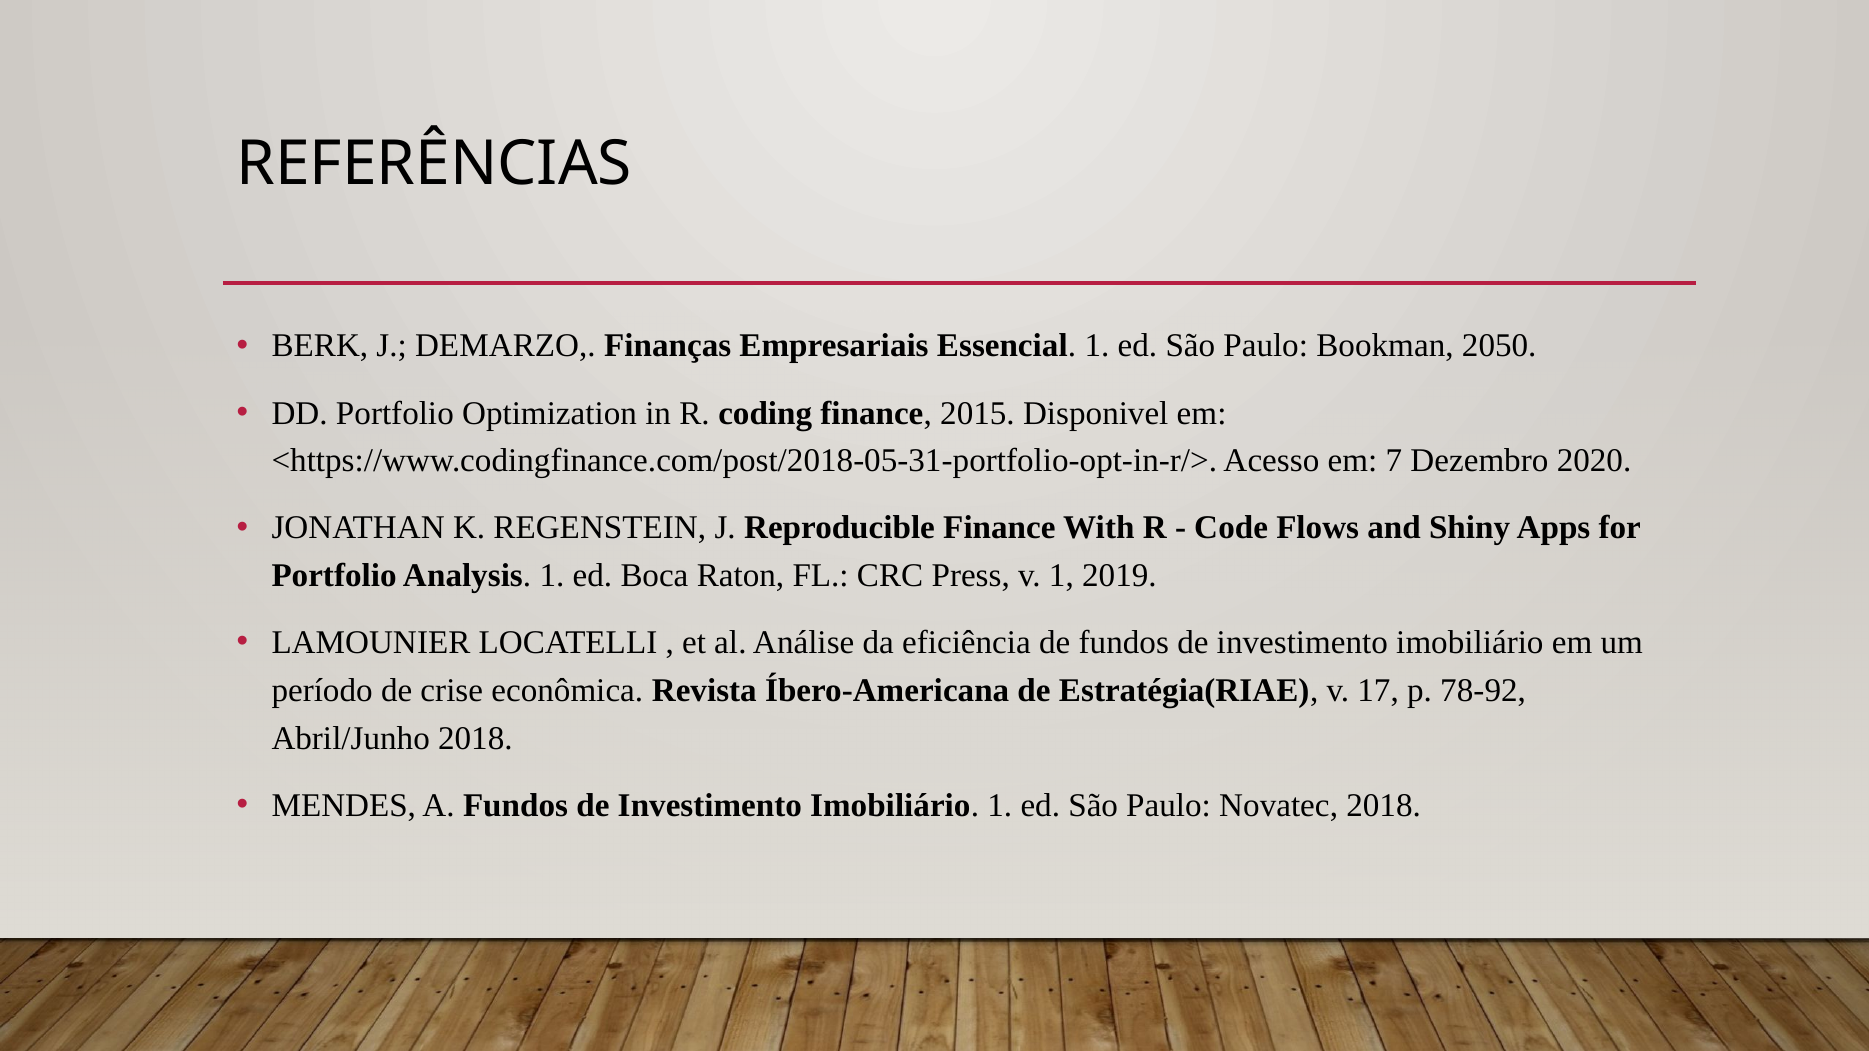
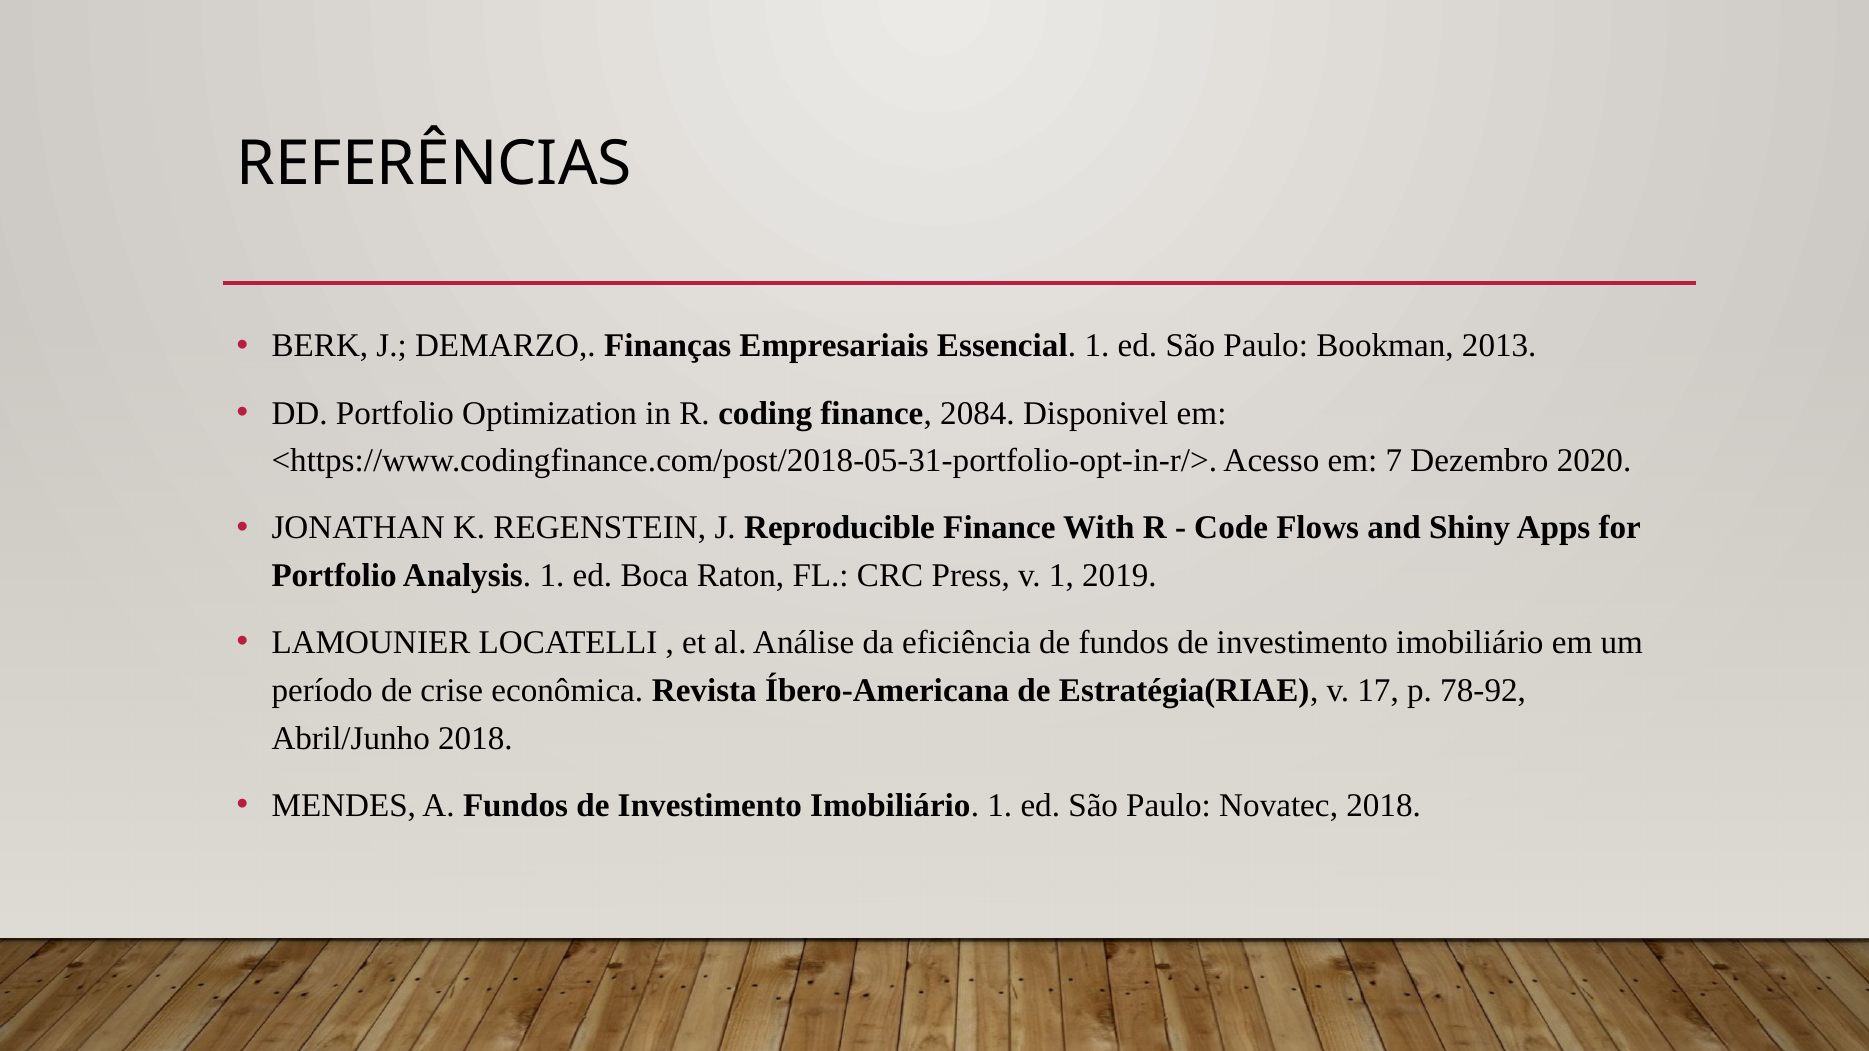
2050: 2050 -> 2013 (1499, 346)
2015: 2015 -> 2084 (977, 413)
